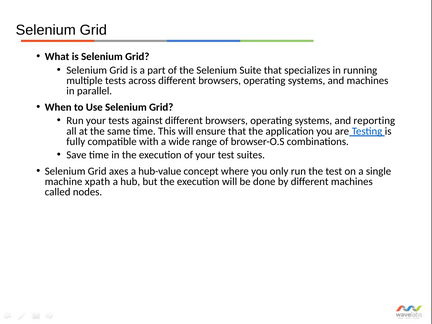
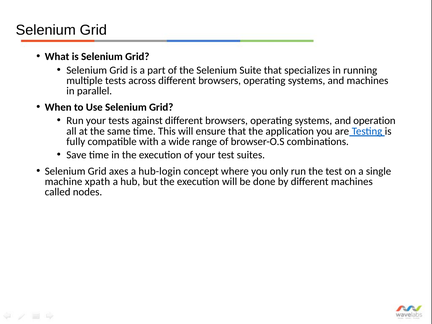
reporting: reporting -> operation (374, 121)
hub-value: hub-value -> hub-login (160, 171)
